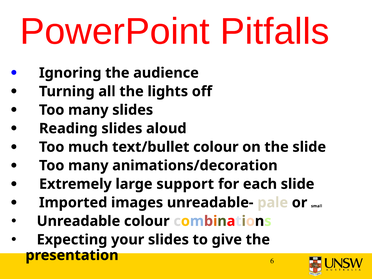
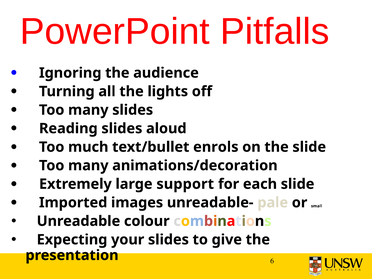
text/bullet colour: colour -> enrols (216, 147)
